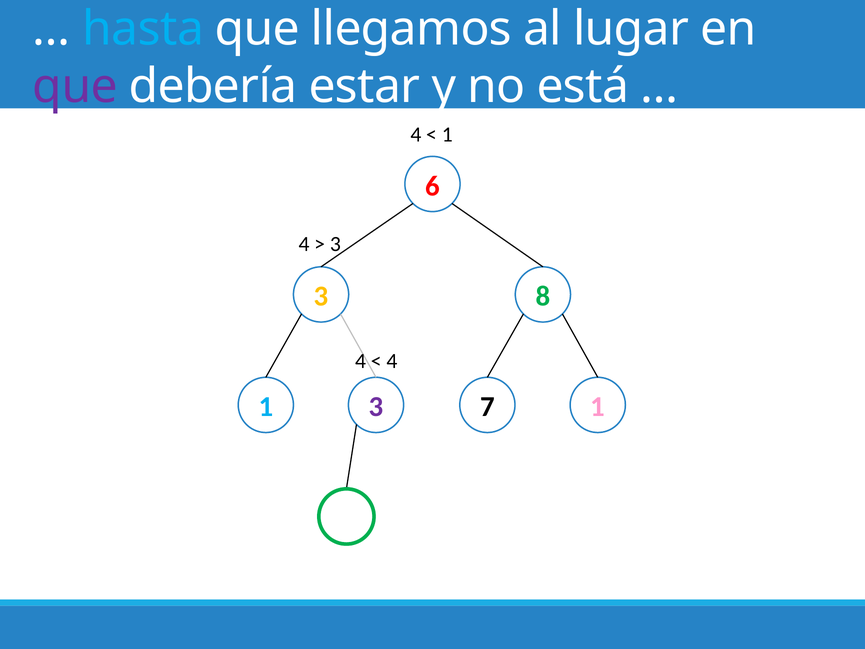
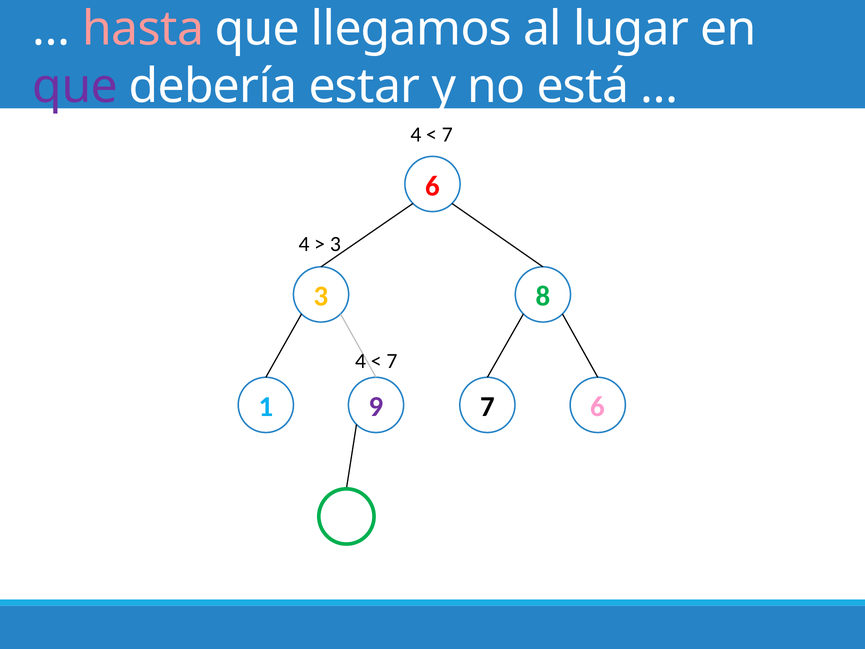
hasta colour: light blue -> pink (143, 29)
1: 1 -> 7 (447, 135)
4: 4 -> 7 (392, 361)
3: 3 -> 9 (376, 407)
7 1: 1 -> 6 (598, 407)
